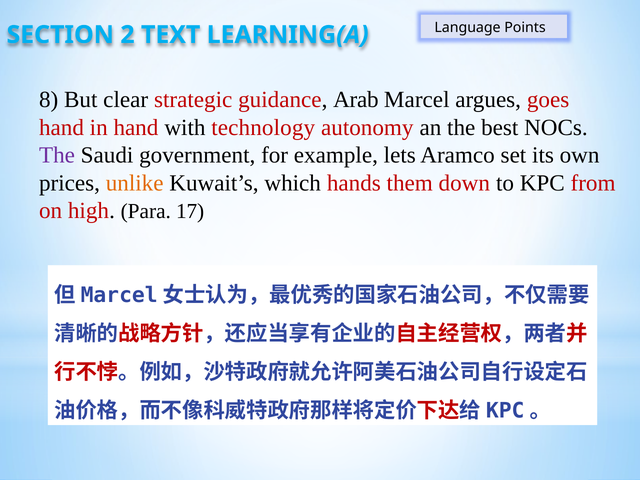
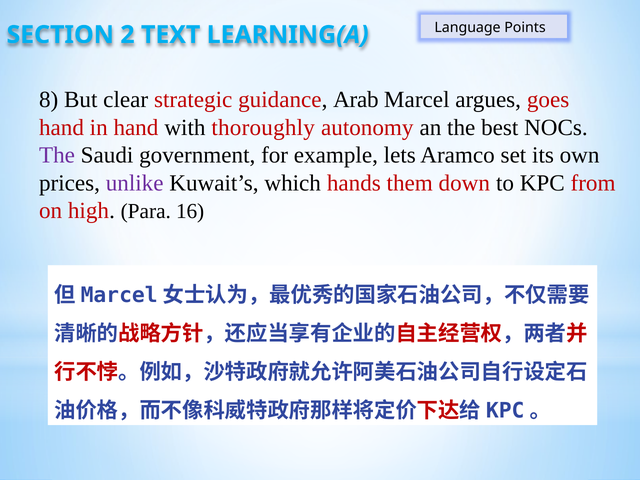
technology: technology -> thoroughly (263, 128)
unlike colour: orange -> purple (135, 183)
17: 17 -> 16 (190, 211)
